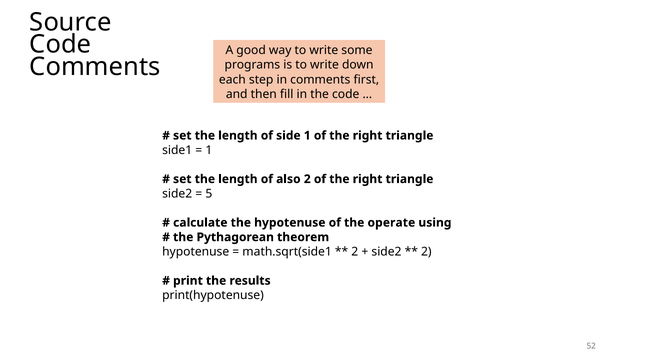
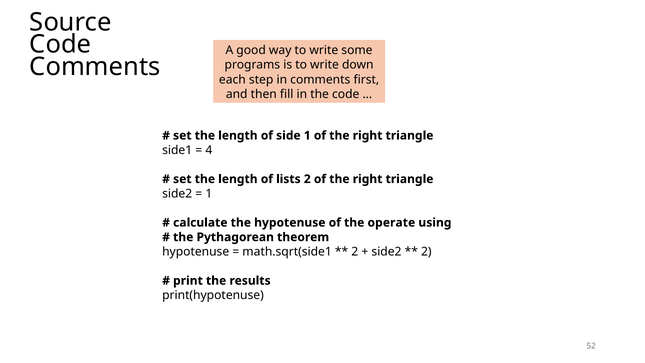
1: 1 -> 4 (209, 150)
also: also -> lists (288, 179)
5: 5 -> 1 (209, 193)
